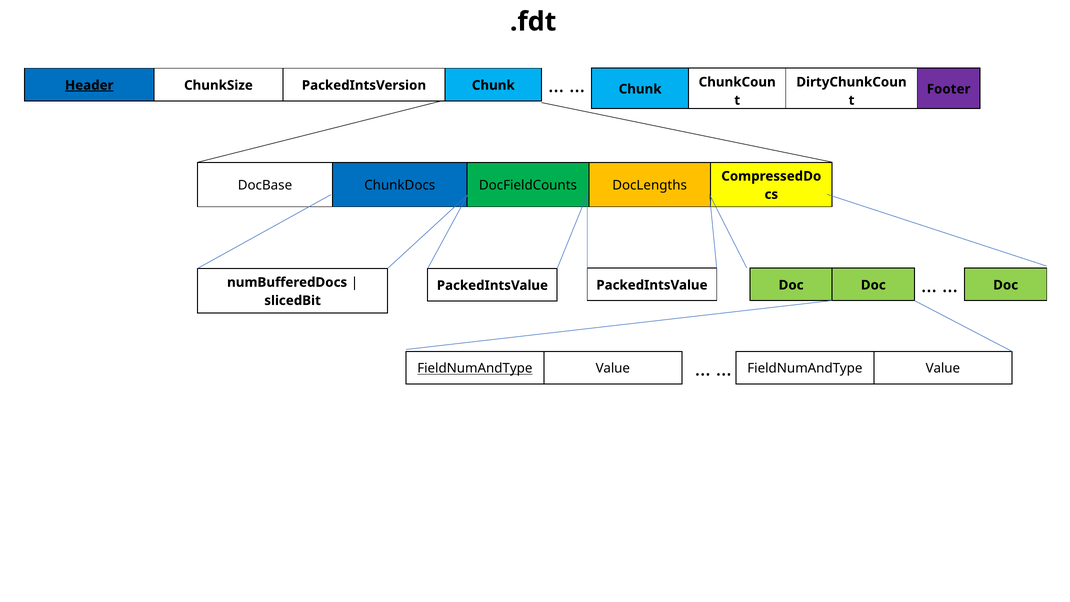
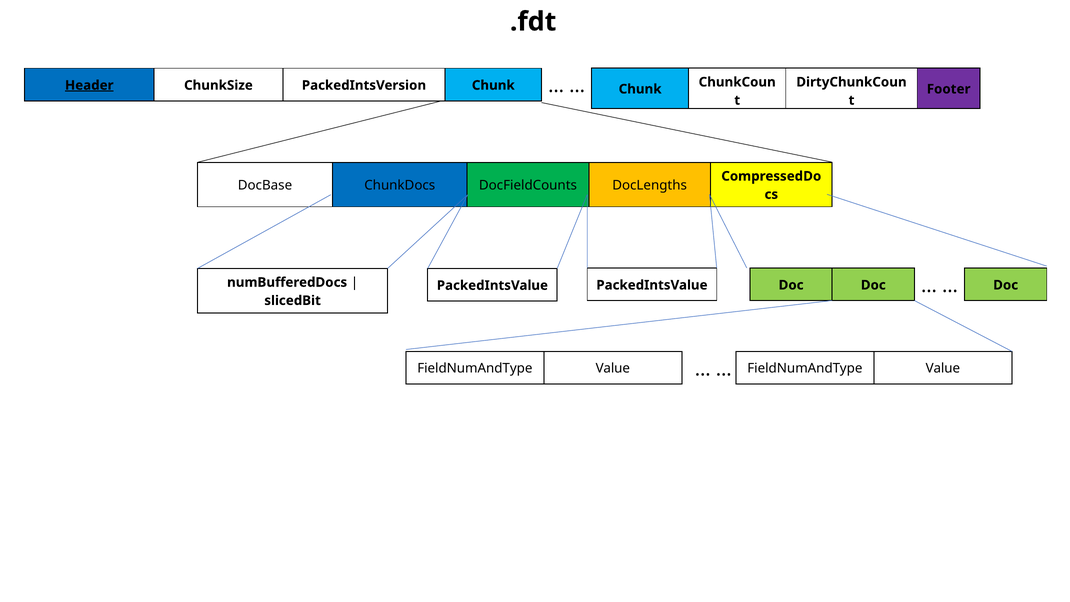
FieldNumAndType underline: present -> none (475, 368)
